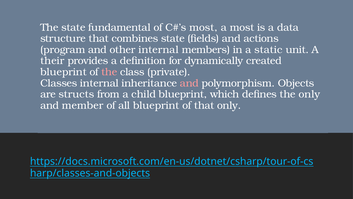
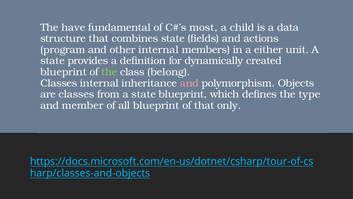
The state: state -> have (73, 27)
a most: most -> child (242, 27)
static: static -> either (268, 50)
their: their -> state (52, 61)
the colour: pink -> light green (109, 72)
private: private -> belong (169, 72)
are structs: structs -> classes (76, 94)
from a child: child -> state (144, 94)
the only: only -> type (309, 94)
